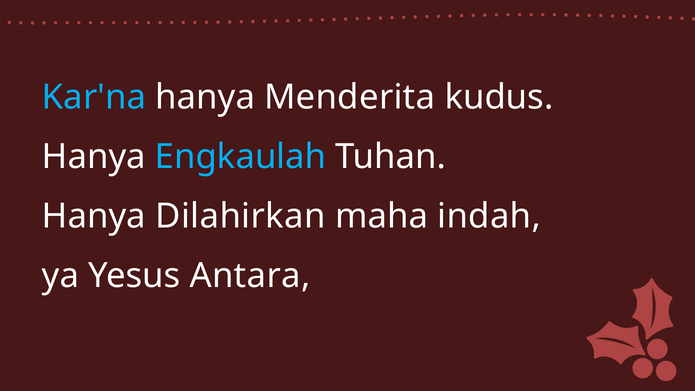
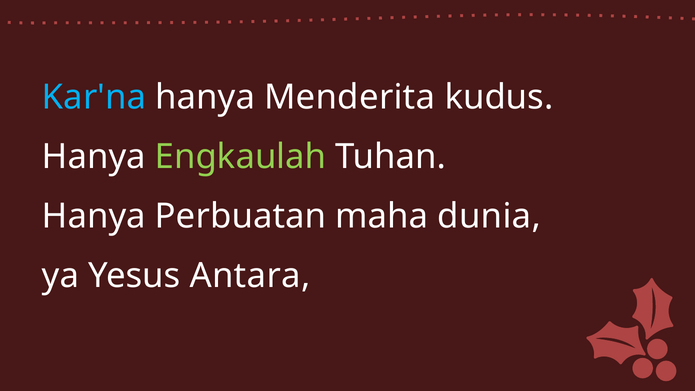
Engkaulah colour: light blue -> light green (241, 157)
Dilahirkan: Dilahirkan -> Perbuatan (241, 216)
indah: indah -> dunia (489, 216)
